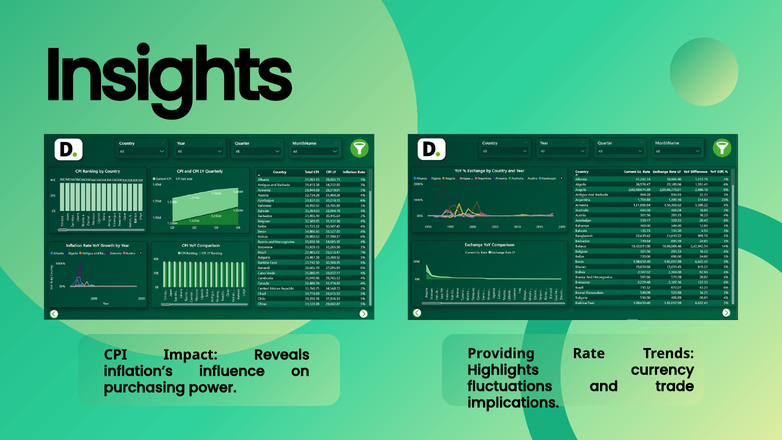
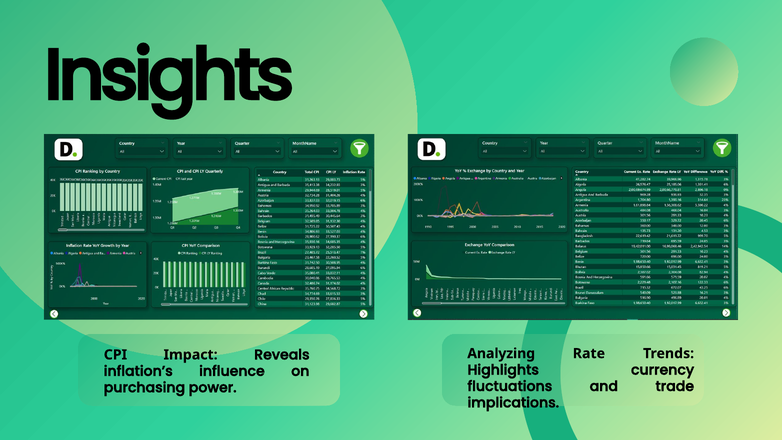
Providing: Providing -> Analyzing (501, 353)
